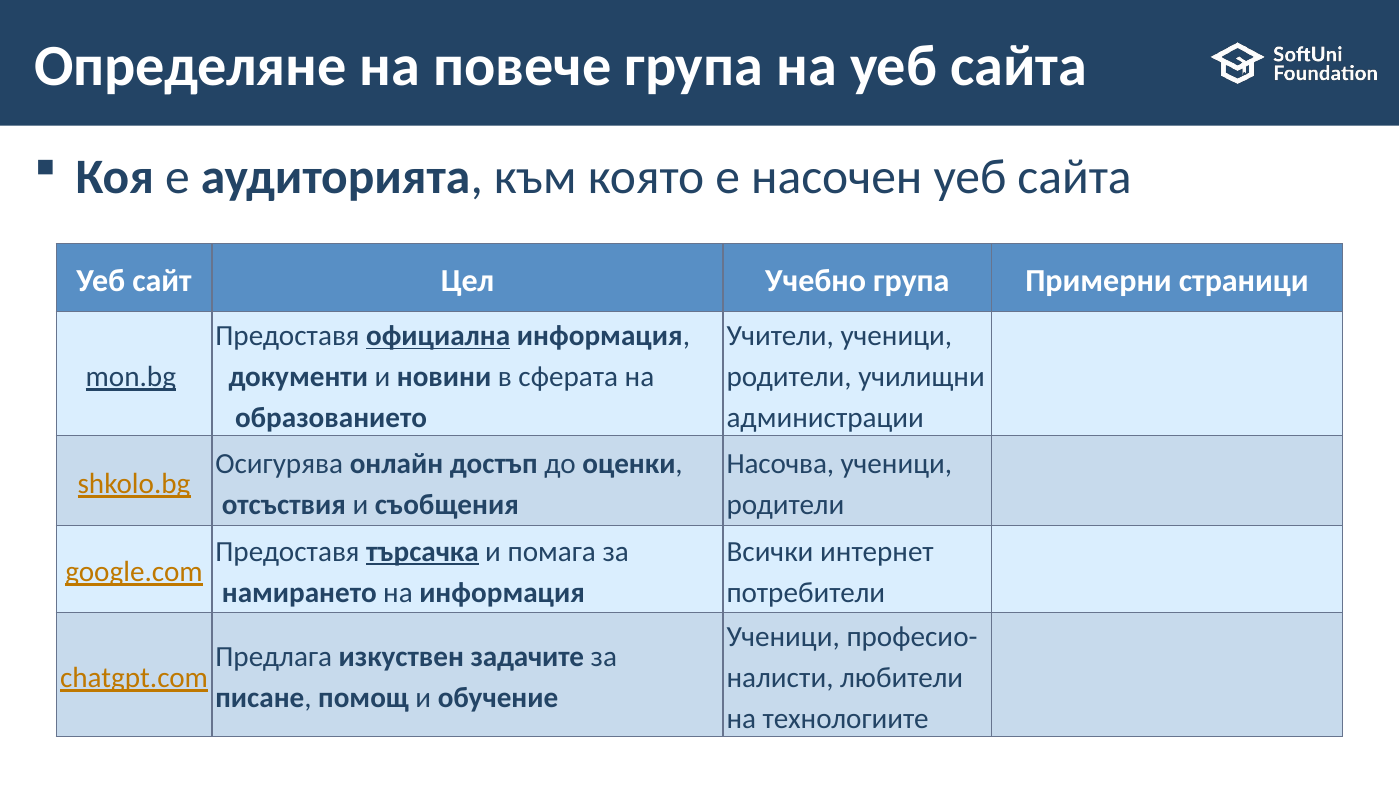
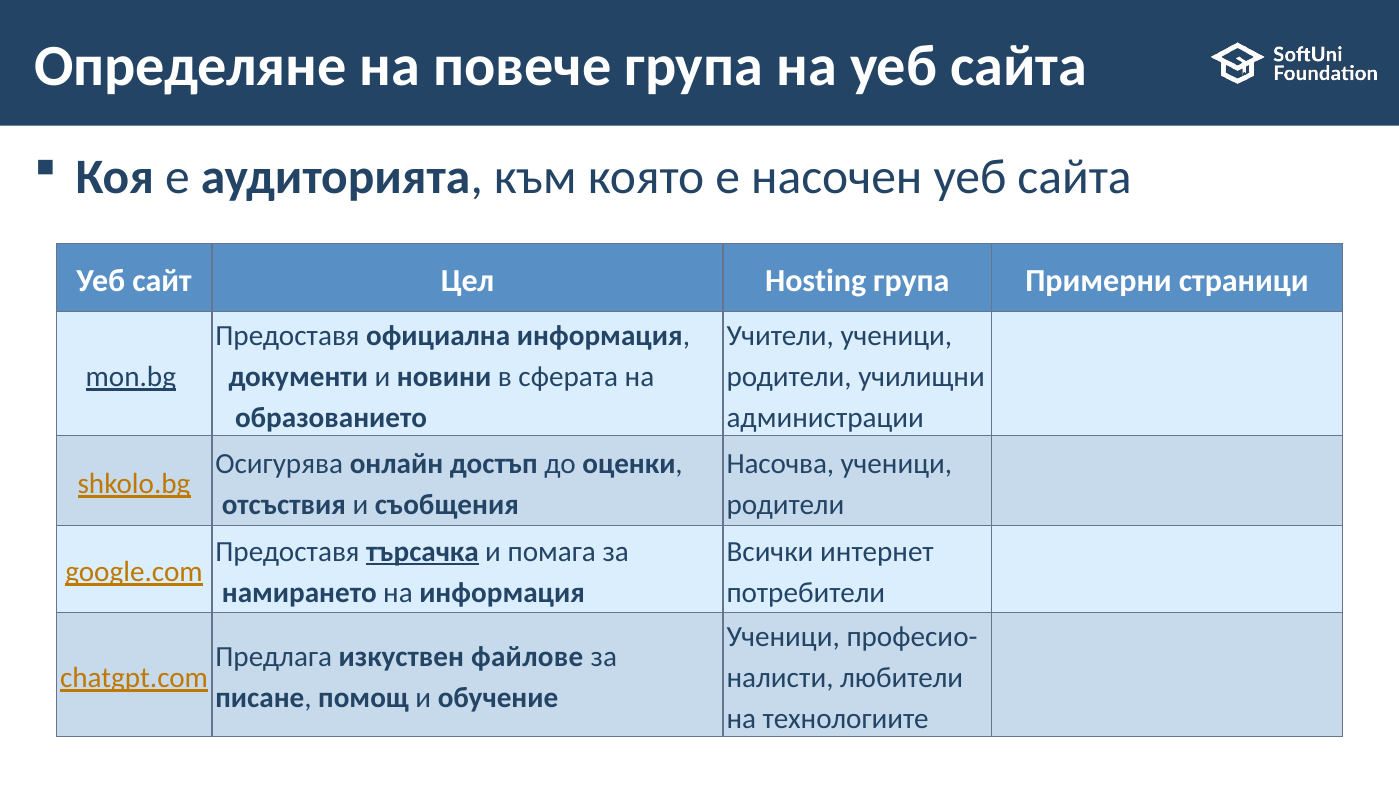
Учебно: Учебно -> Hosting (816, 281)
официална underline: present -> none (438, 336)
задачите: задачите -> файлове (527, 657)
